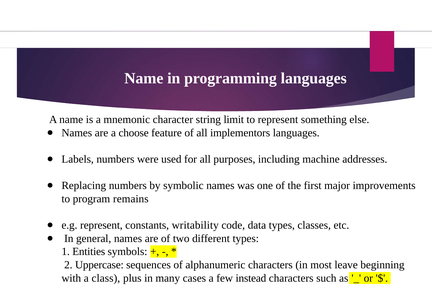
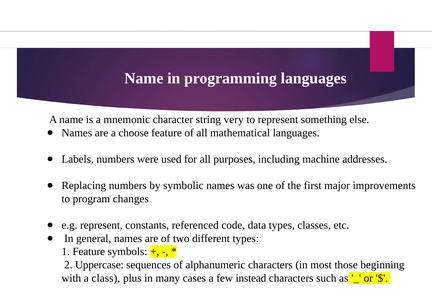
limit: limit -> very (234, 120)
implementors: implementors -> mathematical (240, 133)
remains: remains -> changes (131, 199)
writability: writability -> referenced (195, 226)
1 Entities: Entities -> Feature (89, 252)
leave: leave -> those (346, 265)
